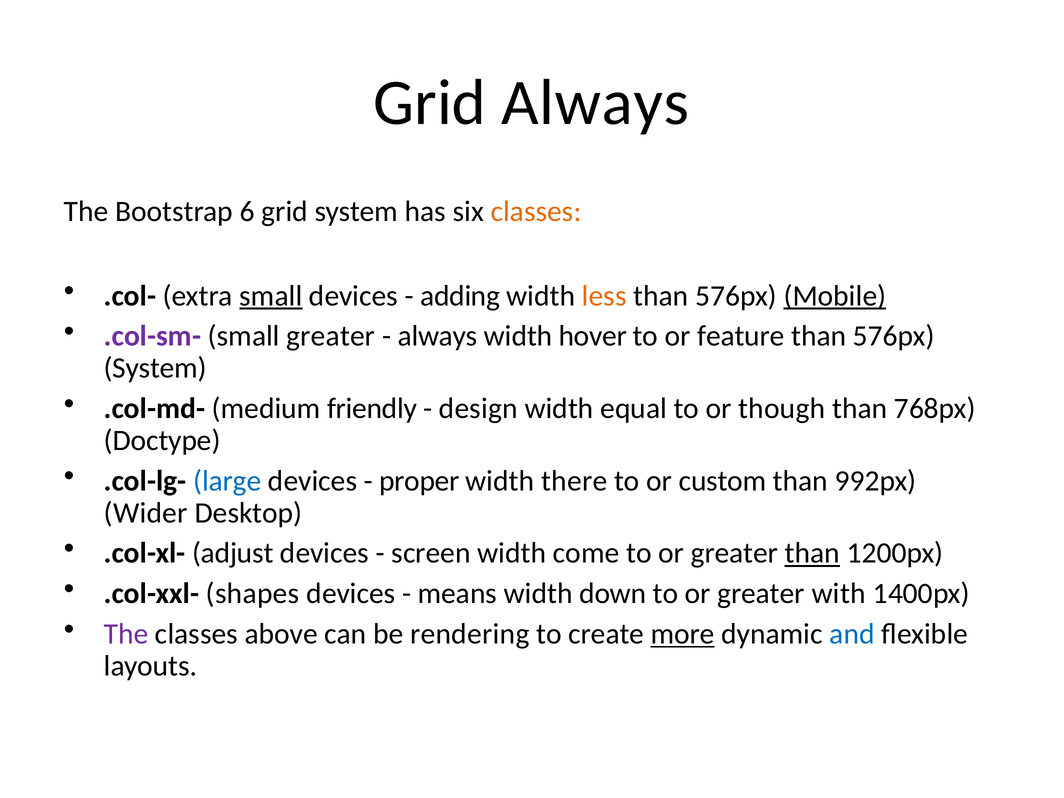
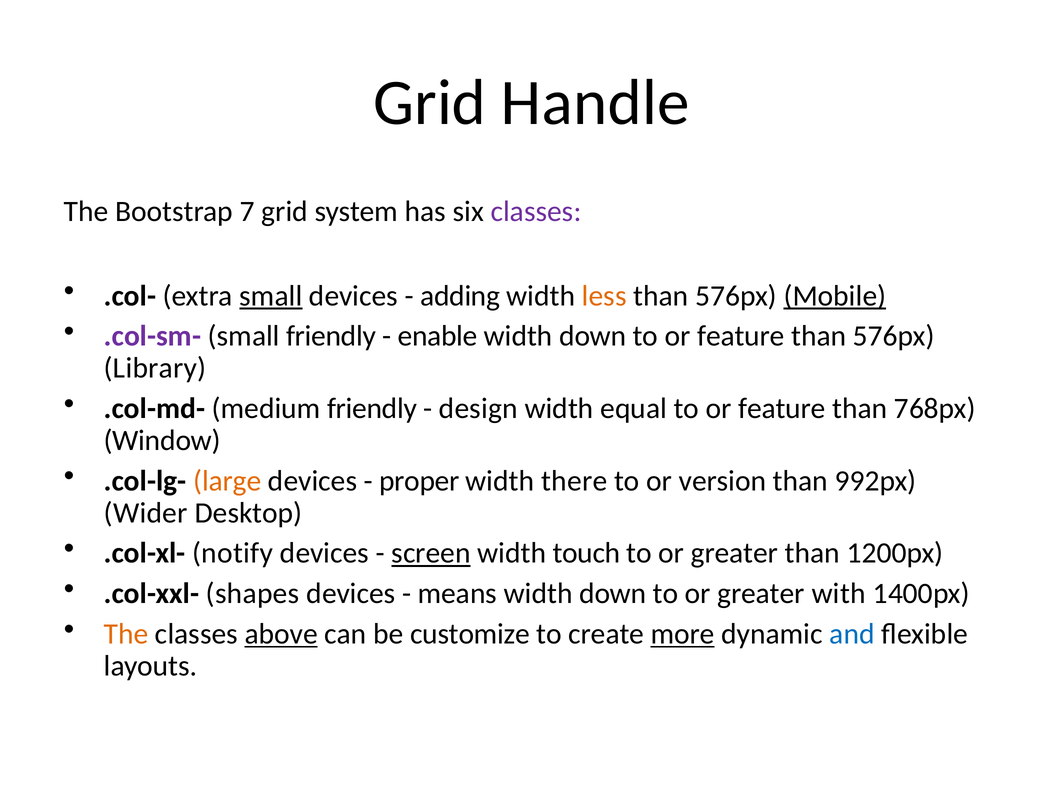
Grid Always: Always -> Handle (595, 103)
6: 6 -> 7 (247, 211)
classes colour: orange -> purple (536, 211)
small greater: greater -> friendly (331, 336)
always: always -> enable (438, 336)
hover: hover -> down (593, 336)
System: System -> Library (155, 368)
equal to or though: though -> feature (782, 409)
Doctype: Doctype -> Window (162, 440)
large colour: blue -> orange (227, 481)
custom: custom -> version (723, 481)
adjust: adjust -> notify (233, 553)
screen underline: none -> present (431, 553)
come: come -> touch (586, 553)
than underline: present -> none (812, 553)
The colour: purple -> orange (126, 634)
above underline: none -> present (281, 634)
rendering: rendering -> customize (470, 634)
